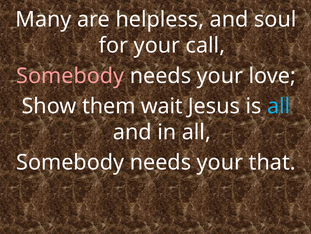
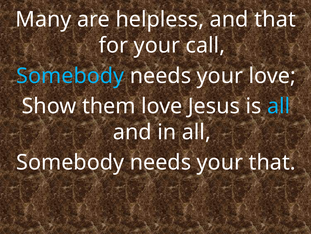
and soul: soul -> that (275, 19)
Somebody colour: pink -> light blue (70, 76)
them wait: wait -> love (162, 106)
